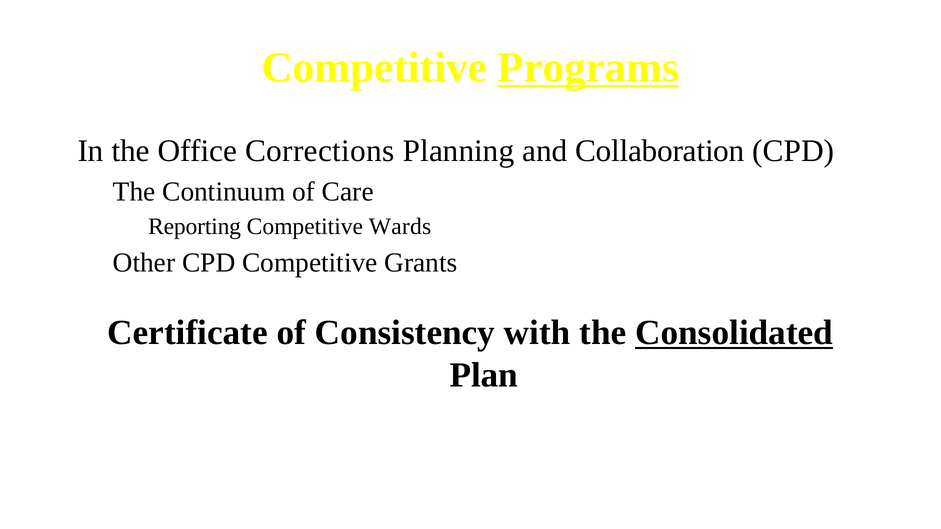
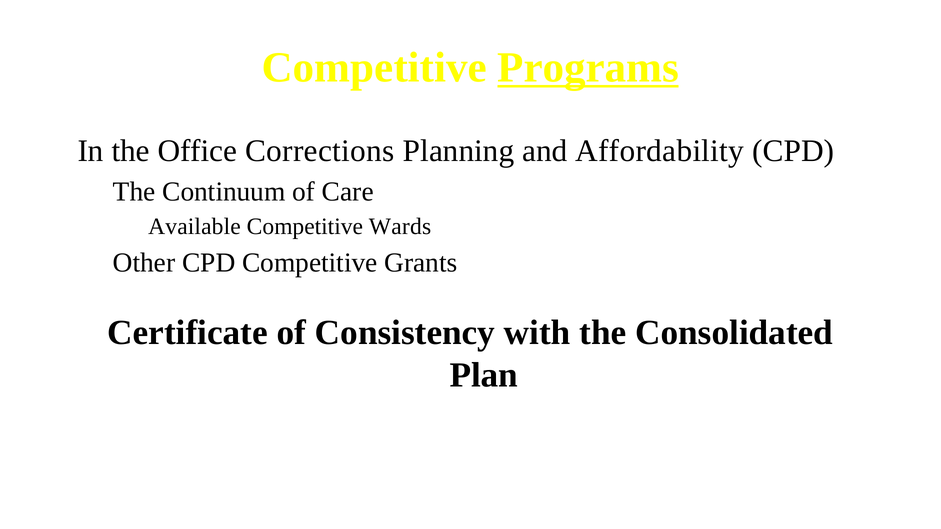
Collaboration: Collaboration -> Affordability (660, 151)
Reporting: Reporting -> Available (194, 227)
Consolidated underline: present -> none (734, 333)
